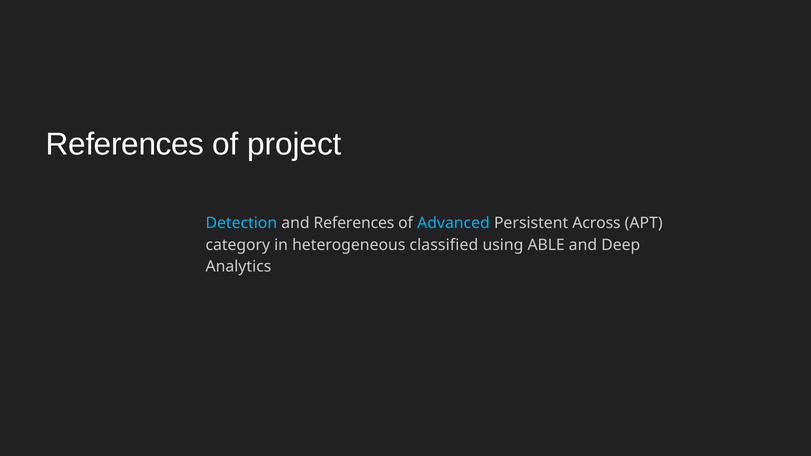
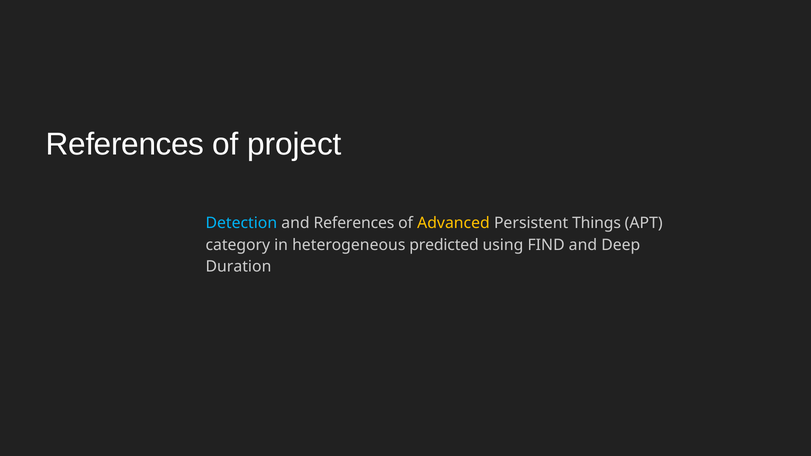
Advanced colour: light blue -> yellow (453, 223)
Across: Across -> Things (597, 223)
classified: classified -> predicted (444, 245)
ABLE: ABLE -> FIND (546, 245)
Analytics: Analytics -> Duration (238, 267)
